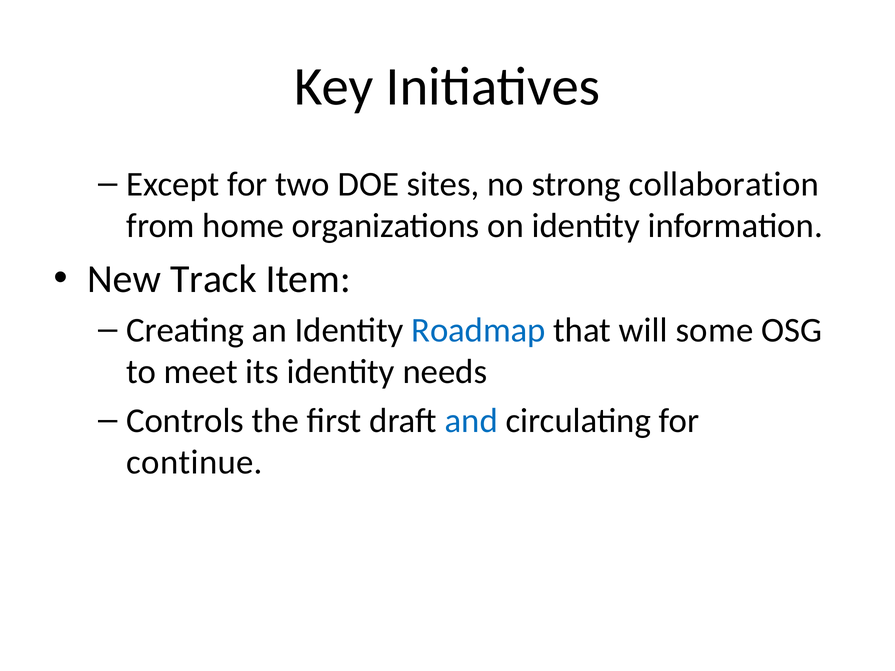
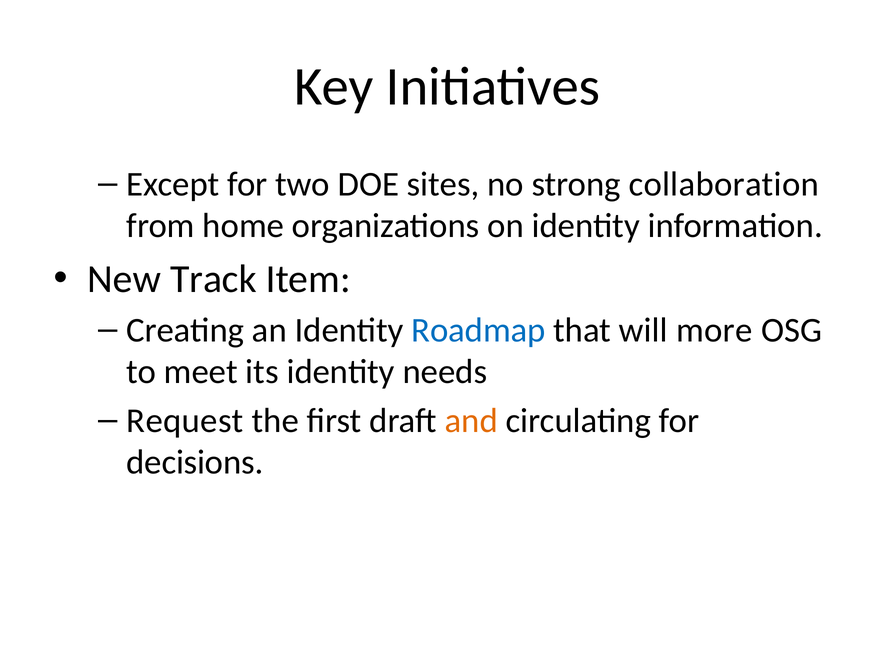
some: some -> more (714, 330)
Controls: Controls -> Request (185, 421)
and colour: blue -> orange (471, 421)
continue: continue -> decisions (195, 462)
